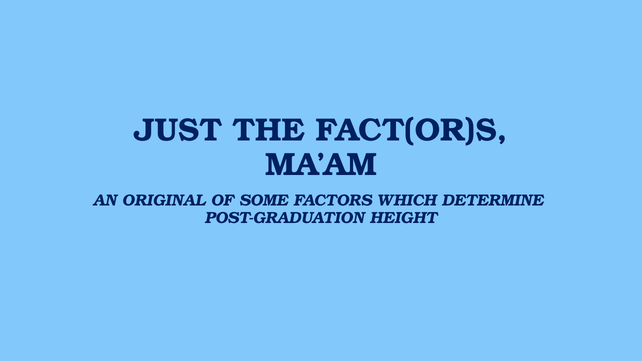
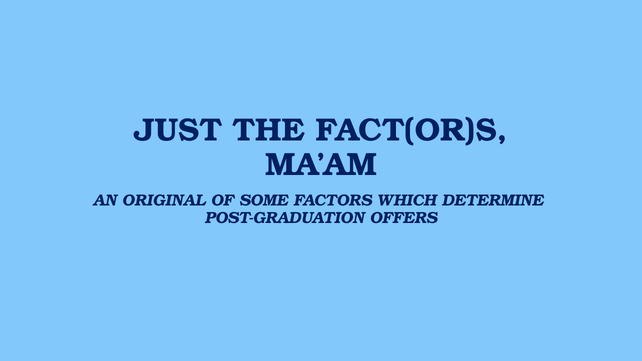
HEIGHT: HEIGHT -> OFFERS (403, 218)
